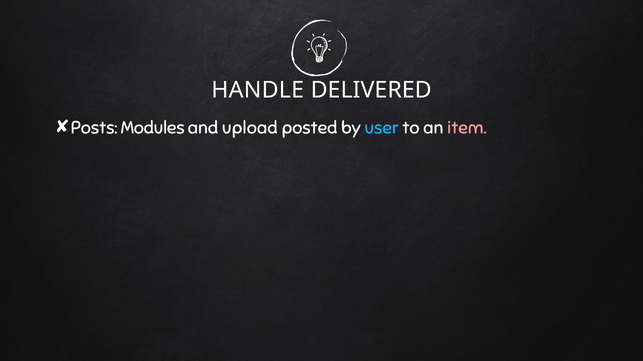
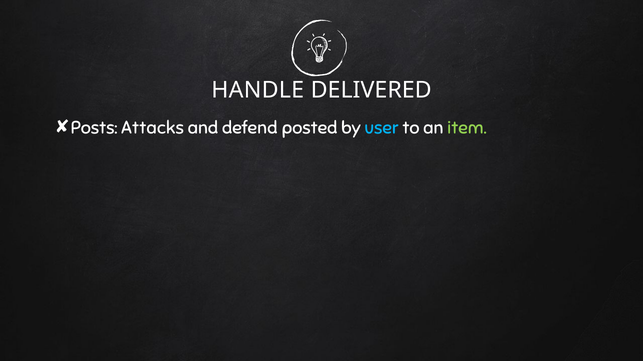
Modules: Modules -> Attacks (153, 128)
upload: upload -> defend (250, 128)
item colour: pink -> light green (467, 128)
